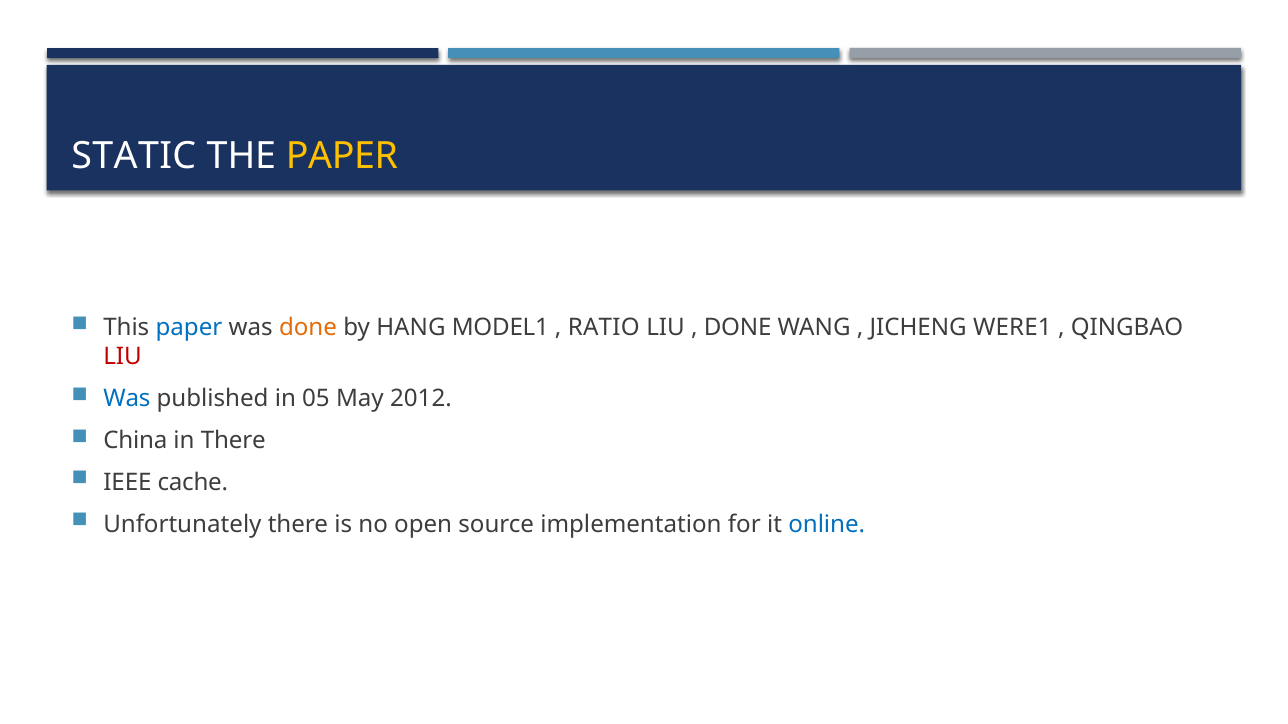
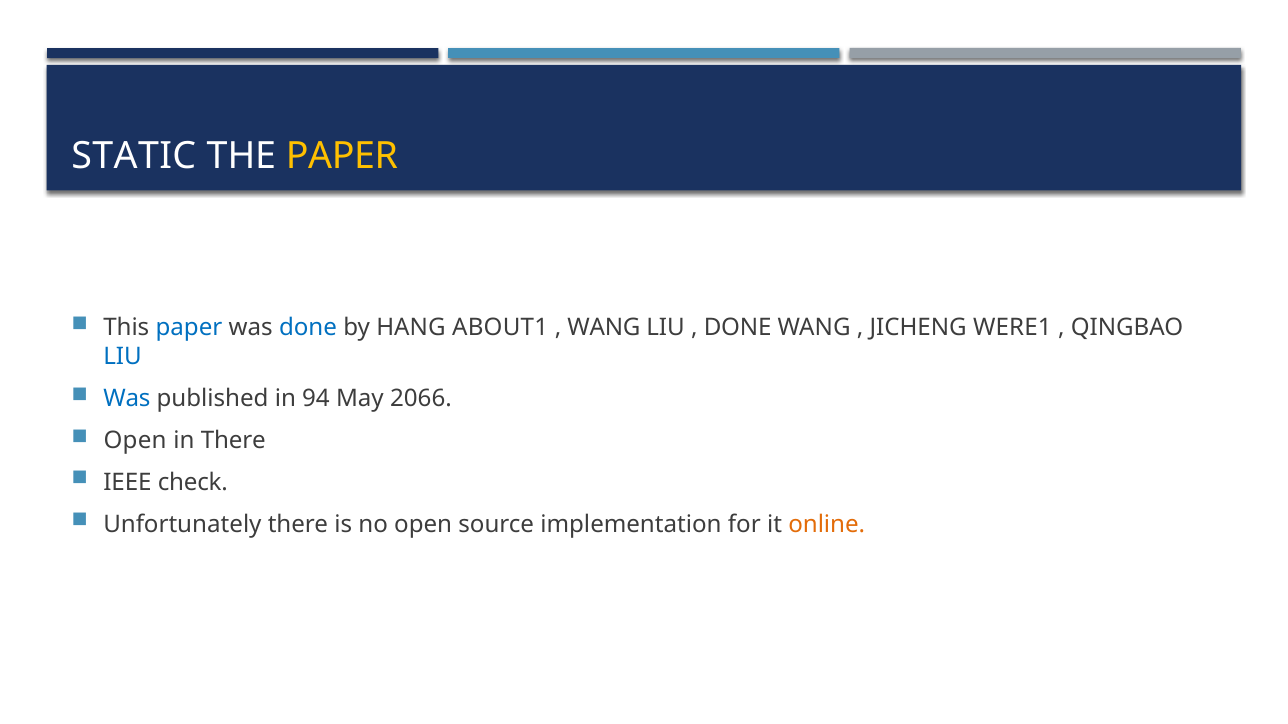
done colour: orange -> blue (308, 328)
MODEL1: MODEL1 -> ABOUT1 (500, 328)
RATIO: RATIO -> WANG (604, 328)
LIU colour: red -> blue (123, 357)
05: 05 -> 94 (316, 399)
2012: 2012 -> 2066 (421, 399)
China: China -> Open (135, 441)
cache: cache -> check (193, 483)
online colour: blue -> orange (827, 525)
